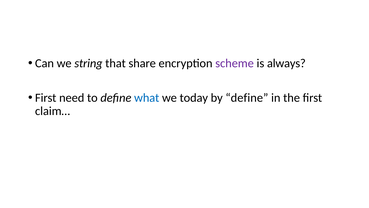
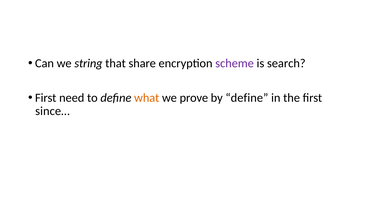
always: always -> search (286, 63)
what colour: blue -> orange (147, 97)
today: today -> prove (194, 97)
claim…: claim… -> since… (52, 111)
